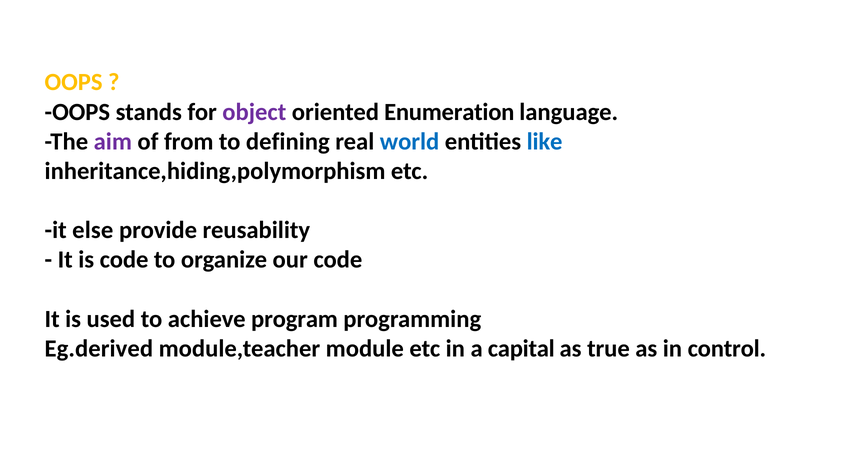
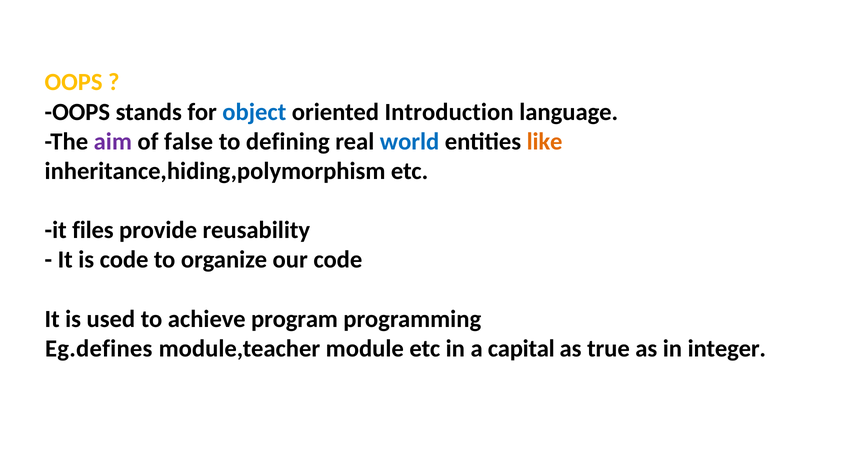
object colour: purple -> blue (254, 112)
Enumeration: Enumeration -> Introduction (449, 112)
from: from -> false (189, 142)
like colour: blue -> orange (545, 142)
else: else -> files (93, 230)
Eg.derived: Eg.derived -> Eg.defines (99, 349)
control: control -> integer (727, 349)
